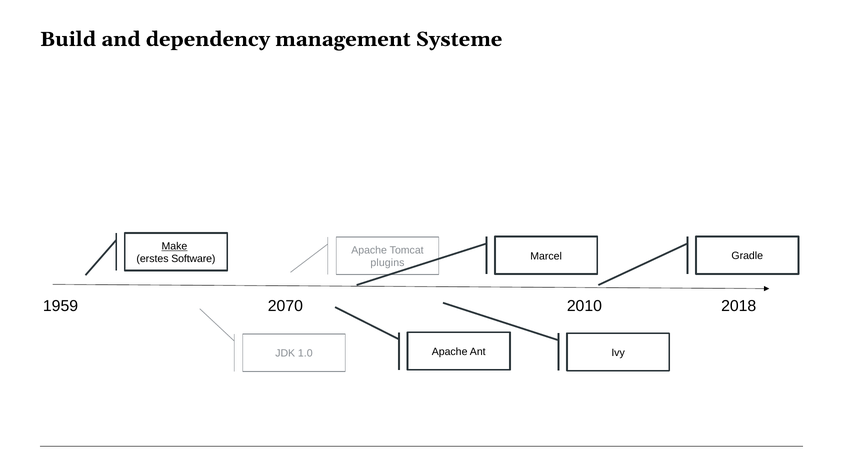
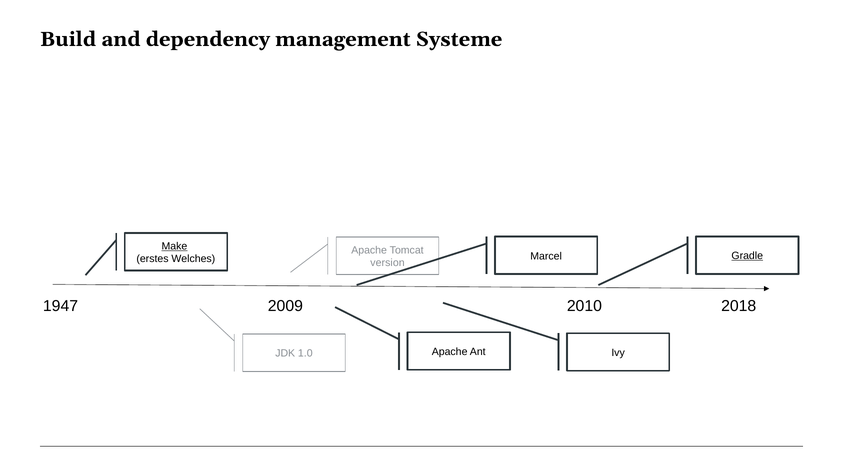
Gradle underline: none -> present (747, 256)
Software: Software -> Welches (193, 259)
plugins: plugins -> version (387, 263)
1959: 1959 -> 1947 (61, 306)
2070: 2070 -> 2009 (285, 306)
